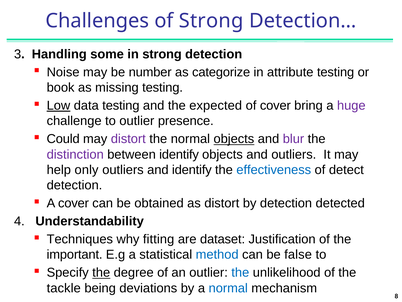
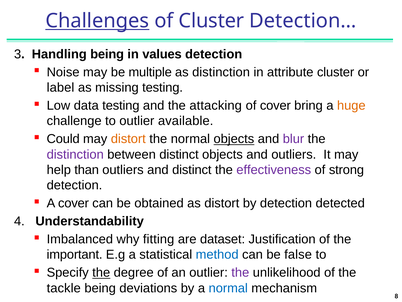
Challenges underline: none -> present (97, 21)
of Strong: Strong -> Cluster (211, 21)
Handling some: some -> being (107, 54)
in strong: strong -> values (162, 54)
number: number -> multiple (150, 72)
as categorize: categorize -> distinction (221, 72)
attribute testing: testing -> cluster (336, 72)
book: book -> label (61, 87)
Low underline: present -> none (58, 105)
expected: expected -> attacking (216, 105)
huge colour: purple -> orange (351, 105)
presence: presence -> available (186, 121)
distort colour: purple -> orange (128, 139)
between identify: identify -> distinct (179, 154)
only: only -> than (87, 170)
and identify: identify -> distinct (192, 170)
effectiveness colour: blue -> purple (274, 170)
detect: detect -> strong (346, 170)
Techniques: Techniques -> Imbalanced (80, 239)
the colour: blue -> purple (240, 272)
